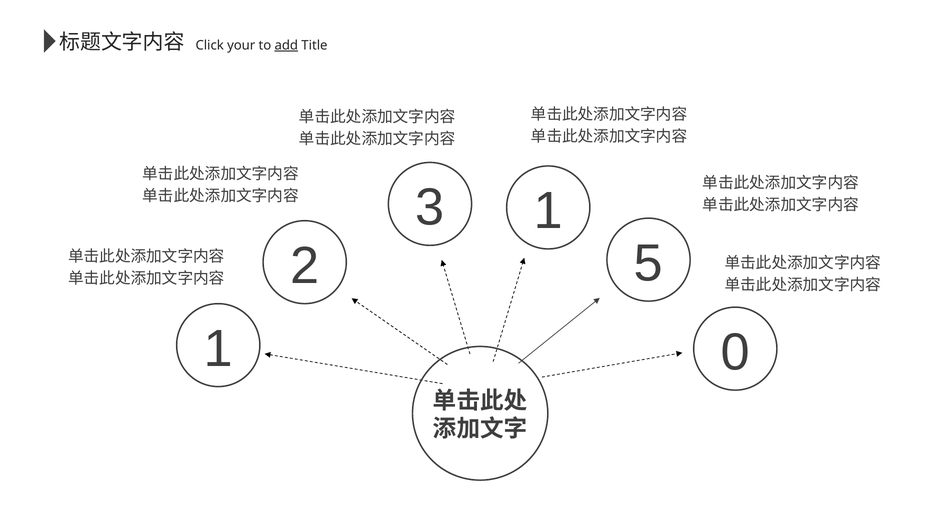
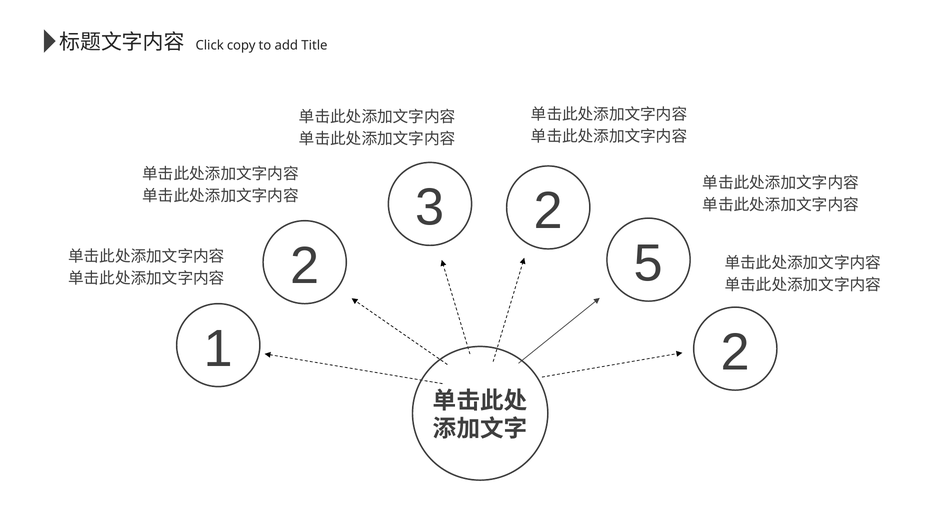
your: your -> copy (241, 45)
add underline: present -> none (286, 45)
3 1: 1 -> 2 (548, 211)
1 0: 0 -> 2 (735, 352)
